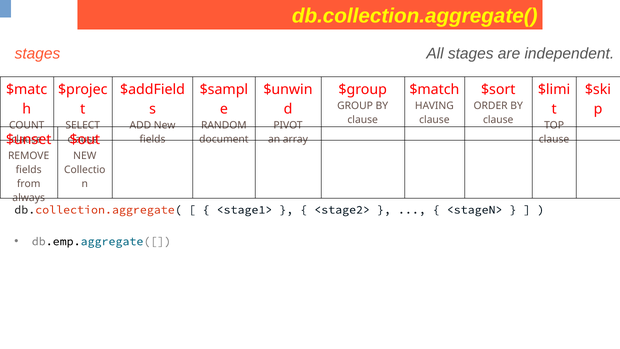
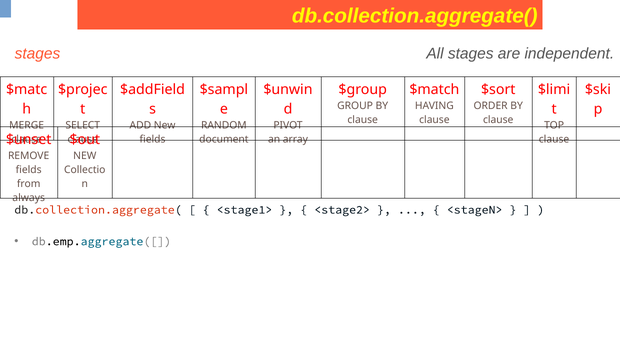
COUNT: COUNT -> MERGE (27, 125)
